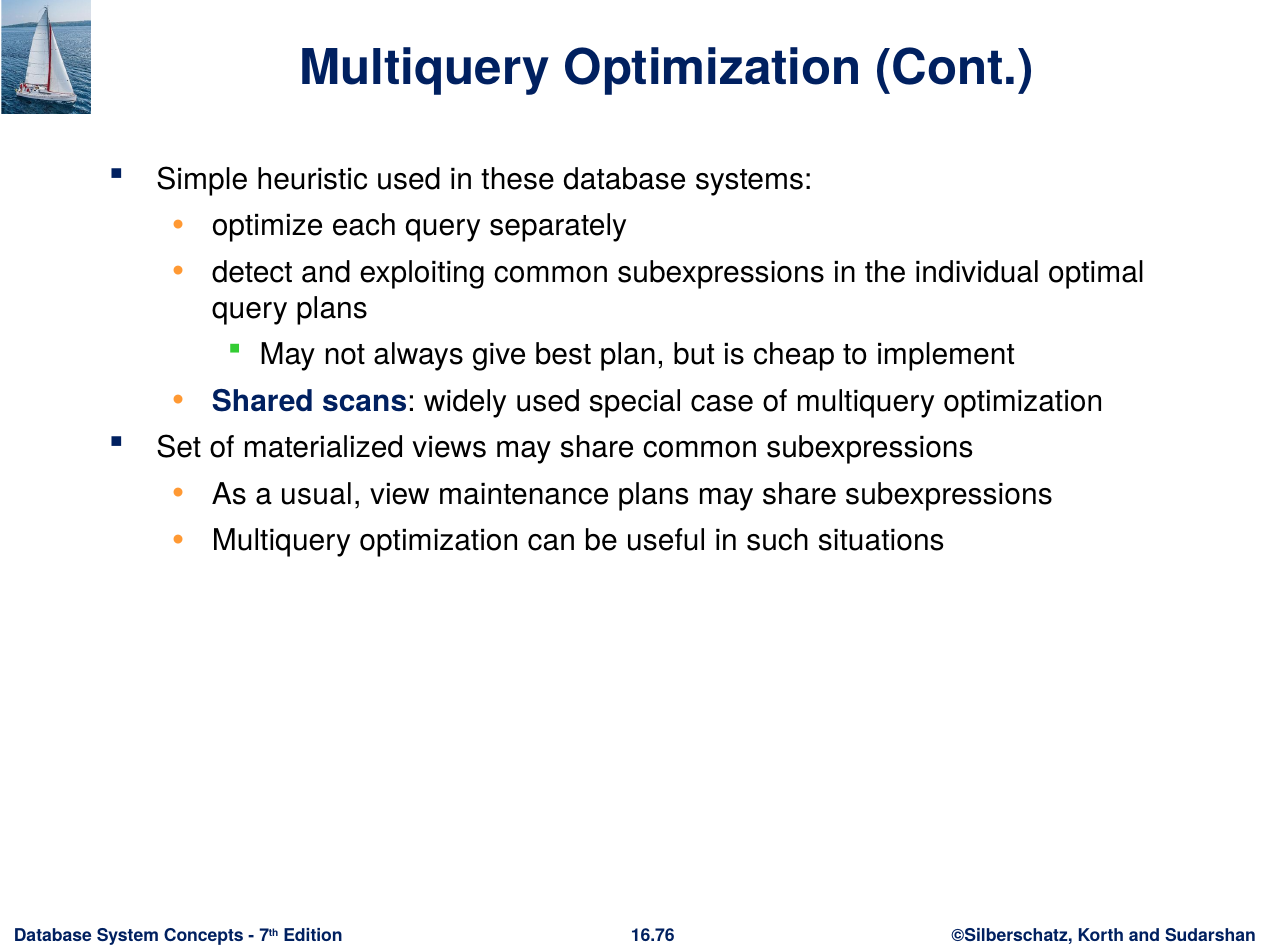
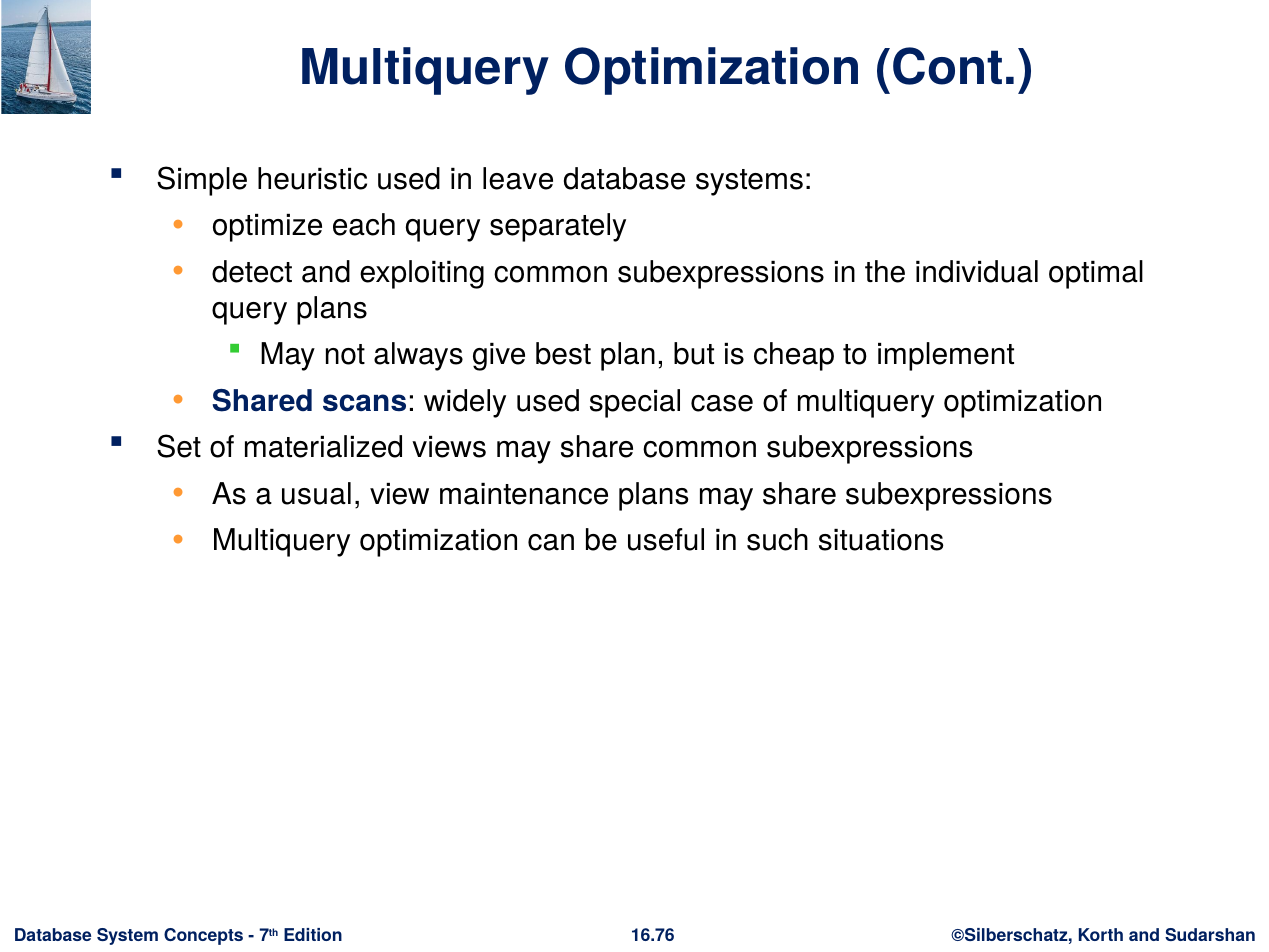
these: these -> leave (518, 179)
